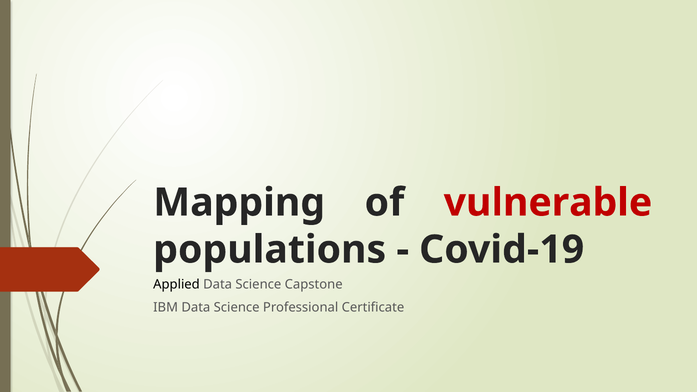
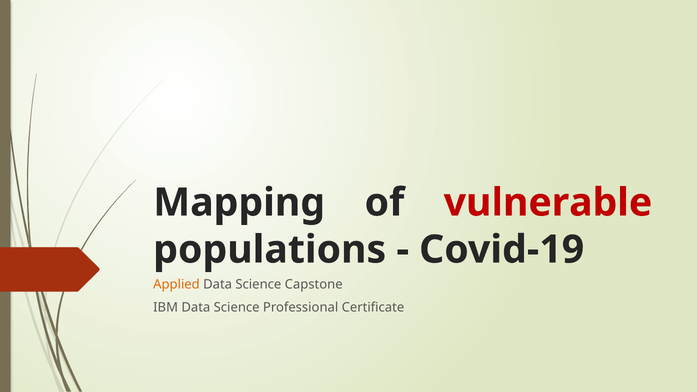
Applied colour: black -> orange (177, 284)
